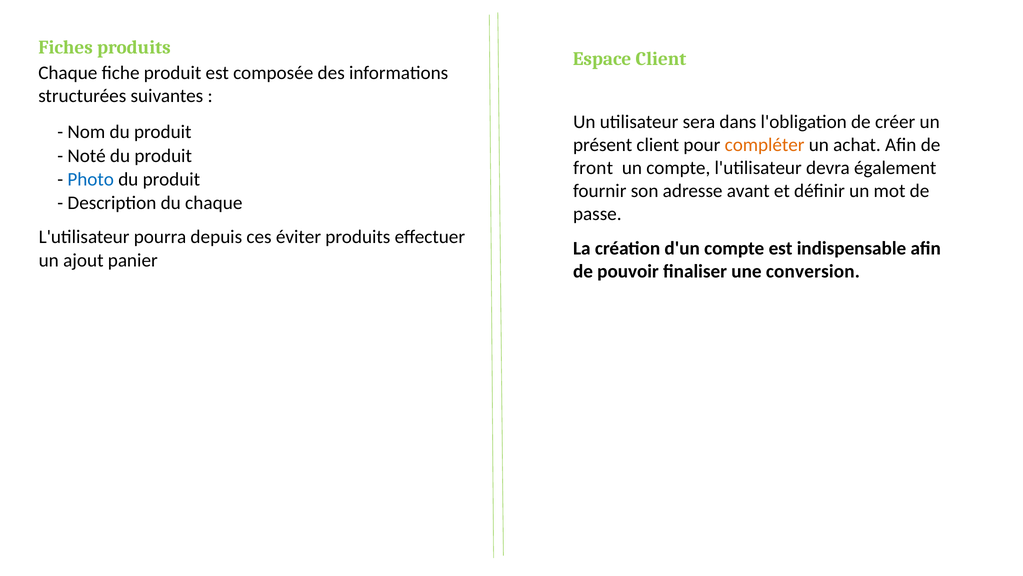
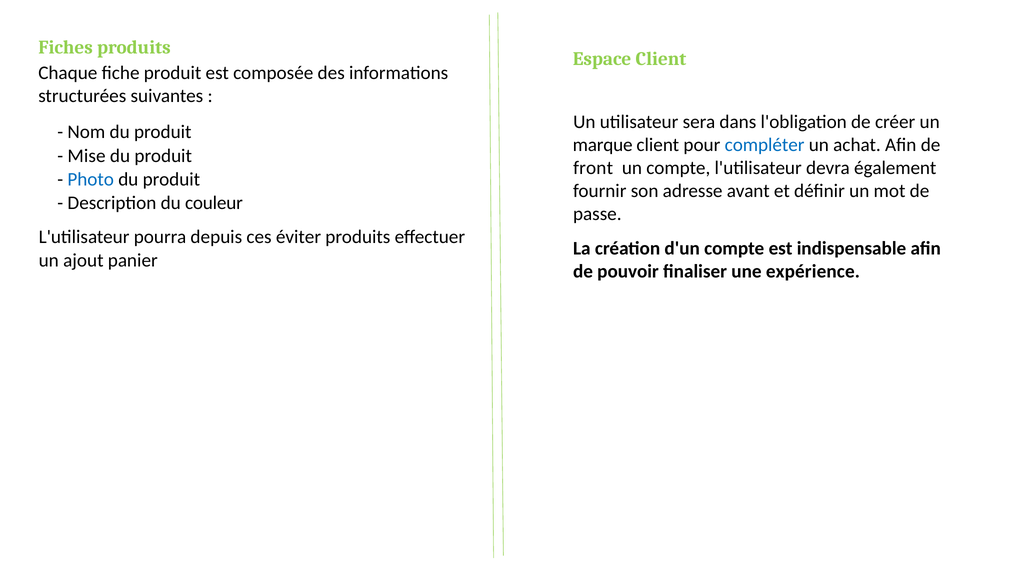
présent: présent -> marque (603, 145)
compléter colour: orange -> blue (765, 145)
Noté: Noté -> Mise (87, 156)
du chaque: chaque -> couleur (214, 203)
conversion: conversion -> expérience (813, 271)
